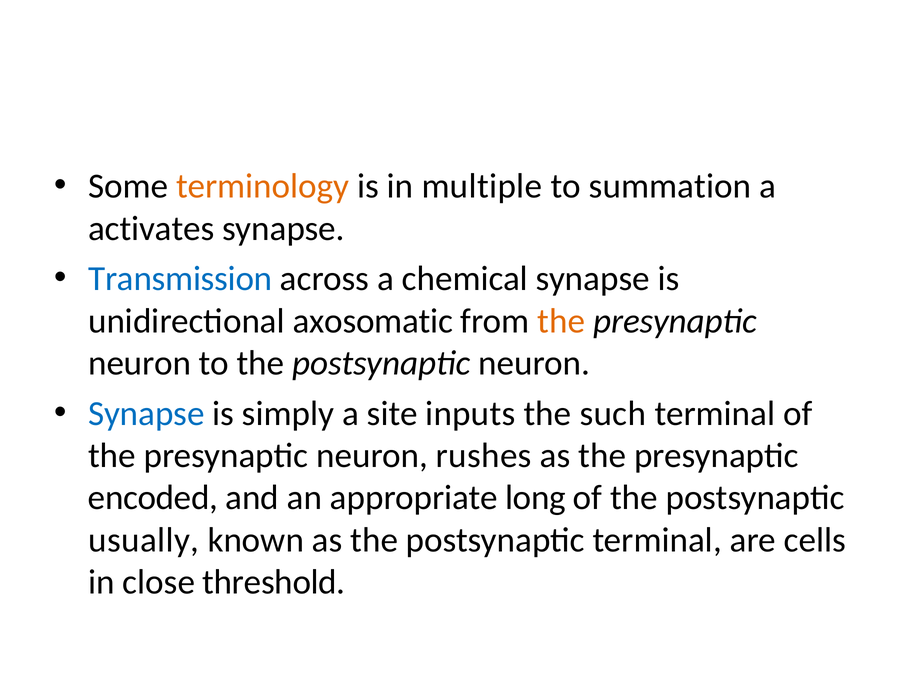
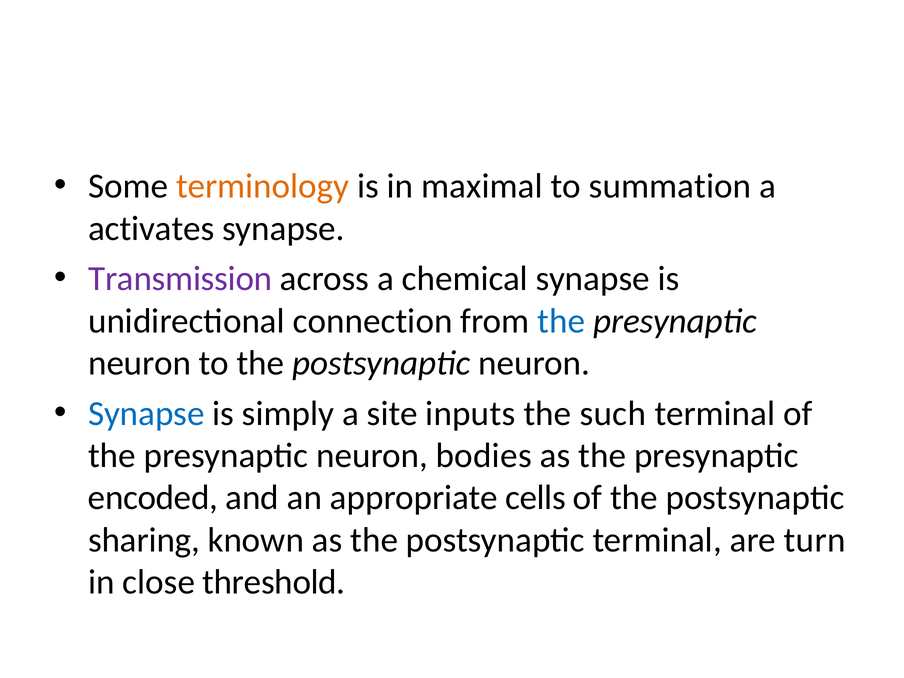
multiple: multiple -> maximal (482, 186)
Transmission colour: blue -> purple (180, 279)
axosomatic: axosomatic -> connection (373, 321)
the colour: orange -> blue (561, 321)
rushes: rushes -> bodies (484, 456)
long: long -> cells (536, 498)
usually: usually -> sharing (144, 540)
cells: cells -> turn (815, 540)
